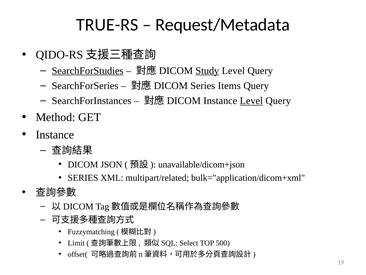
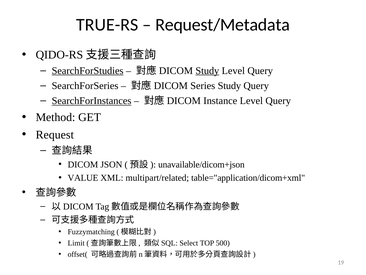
Series Items: Items -> Study (229, 86)
SearchForInstances underline: none -> present (92, 101)
Level underline: present -> none (251, 101)
Instance: Instance -> Request (55, 134)
SERIES: SERIES -> VALUE (83, 178)
bulk="application/dicom+xml: bulk="application/dicom+xml -> table="application/dicom+xml (248, 178)
